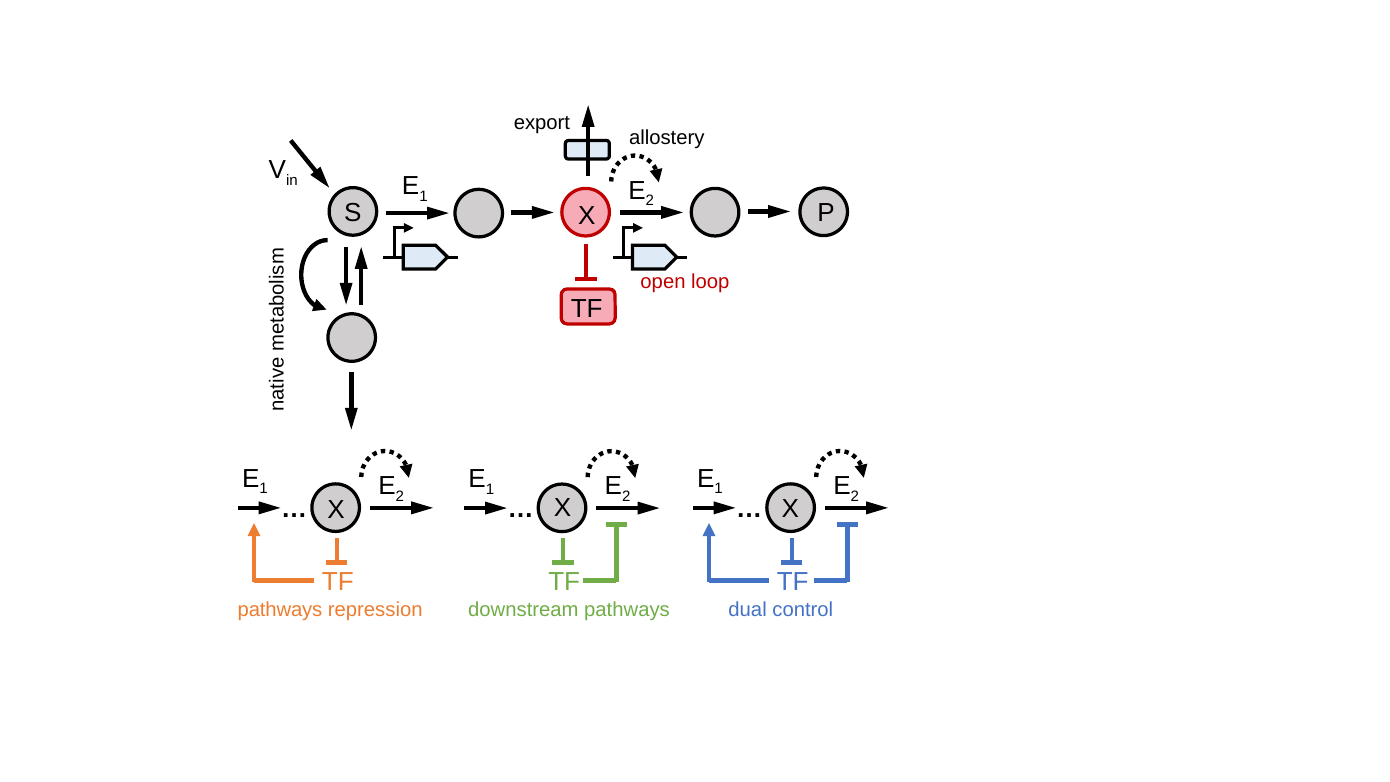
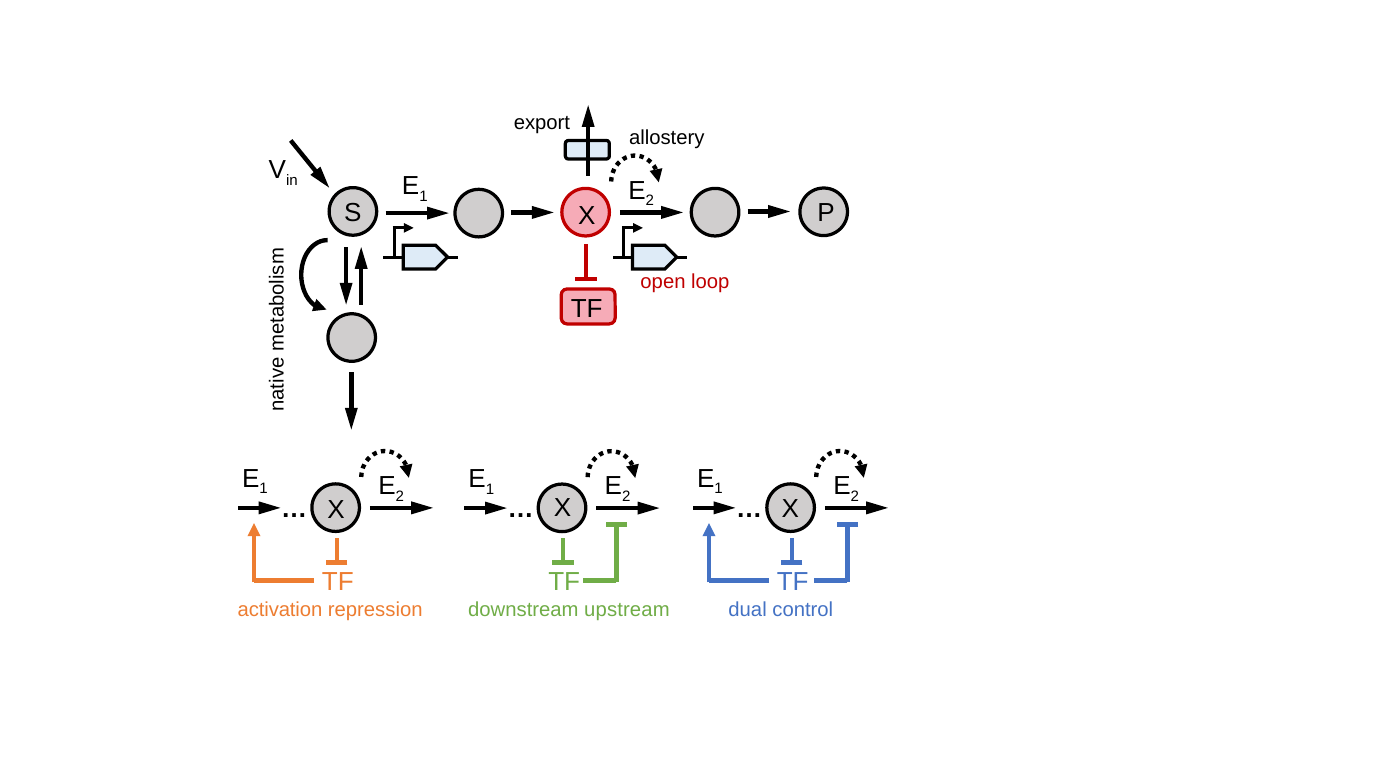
pathways: pathways -> activation (280, 609)
downstream pathways: pathways -> upstream (627, 609)
